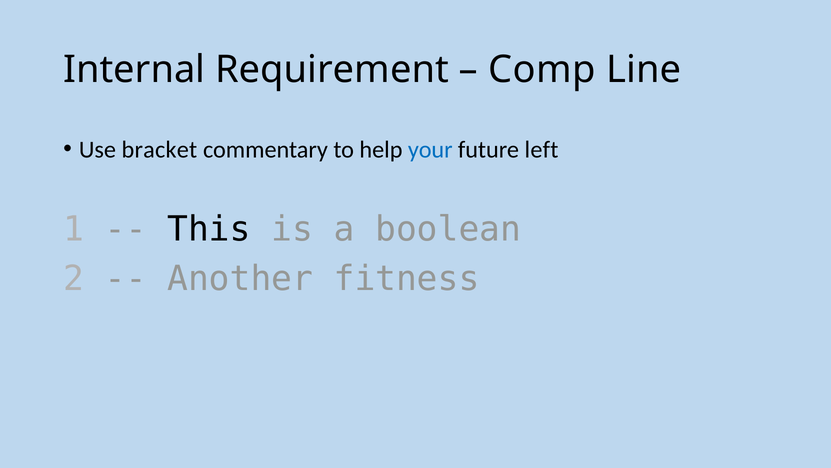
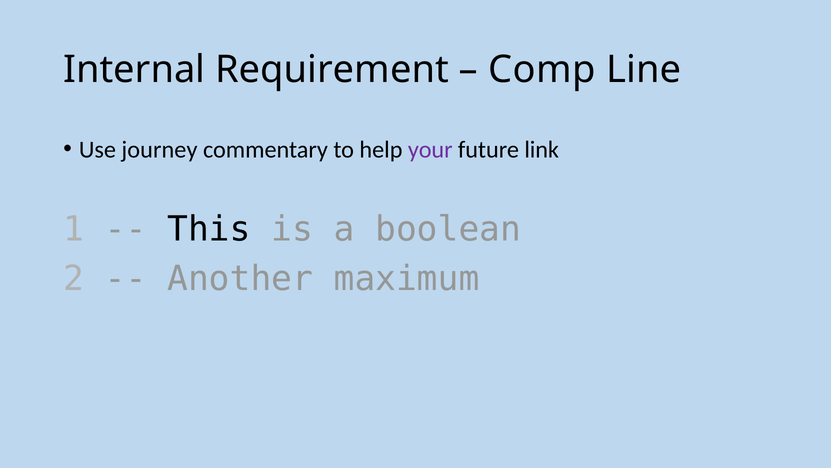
bracket: bracket -> journey (159, 150)
your colour: blue -> purple (430, 150)
left: left -> link (542, 150)
fitness: fitness -> maximum (407, 279)
